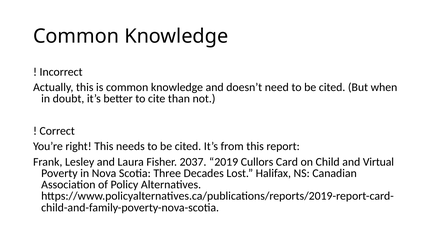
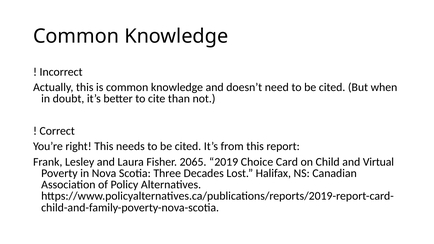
2037: 2037 -> 2065 (193, 162)
Cullors: Cullors -> Choice (257, 162)
